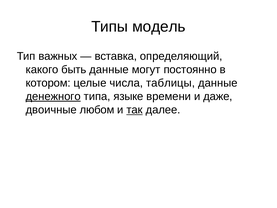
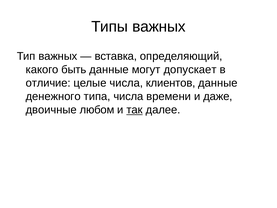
Типы модель: модель -> важных (159, 27)
постоянно: постоянно -> допускает (190, 69)
котором: котором -> отличие (48, 83)
таблицы: таблицы -> клиентов (171, 83)
денежного underline: present -> none (53, 96)
типа языке: языке -> числа (128, 96)
